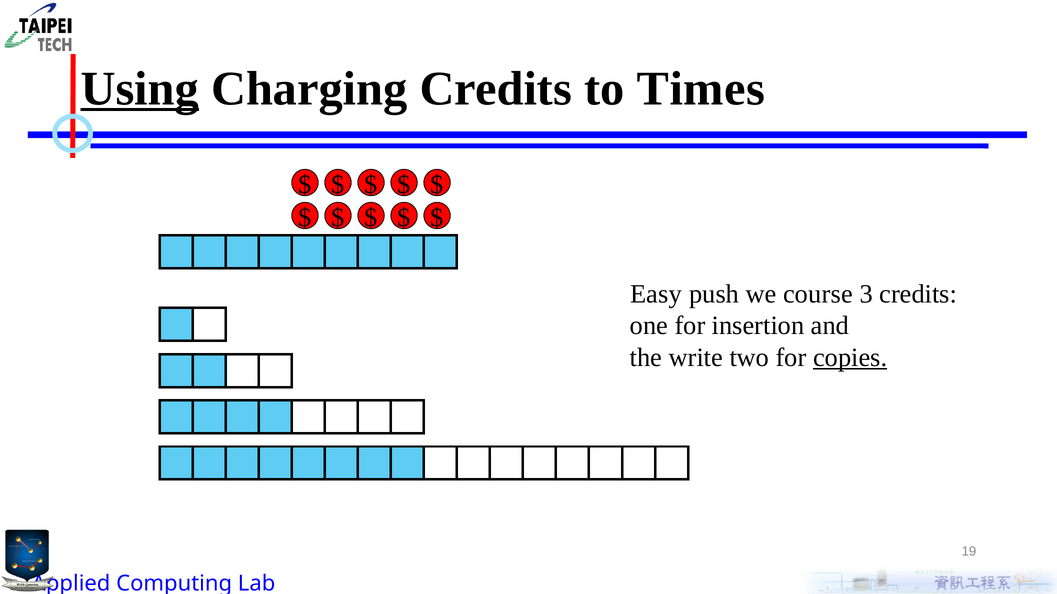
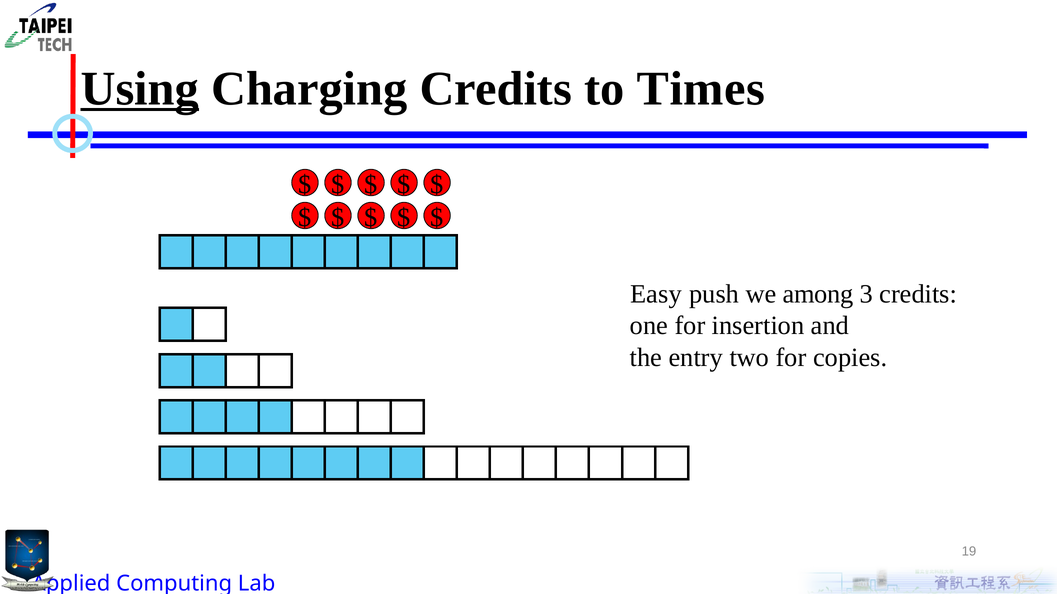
course: course -> among (818, 294)
write: write -> entry (696, 358)
copies underline: present -> none (850, 358)
